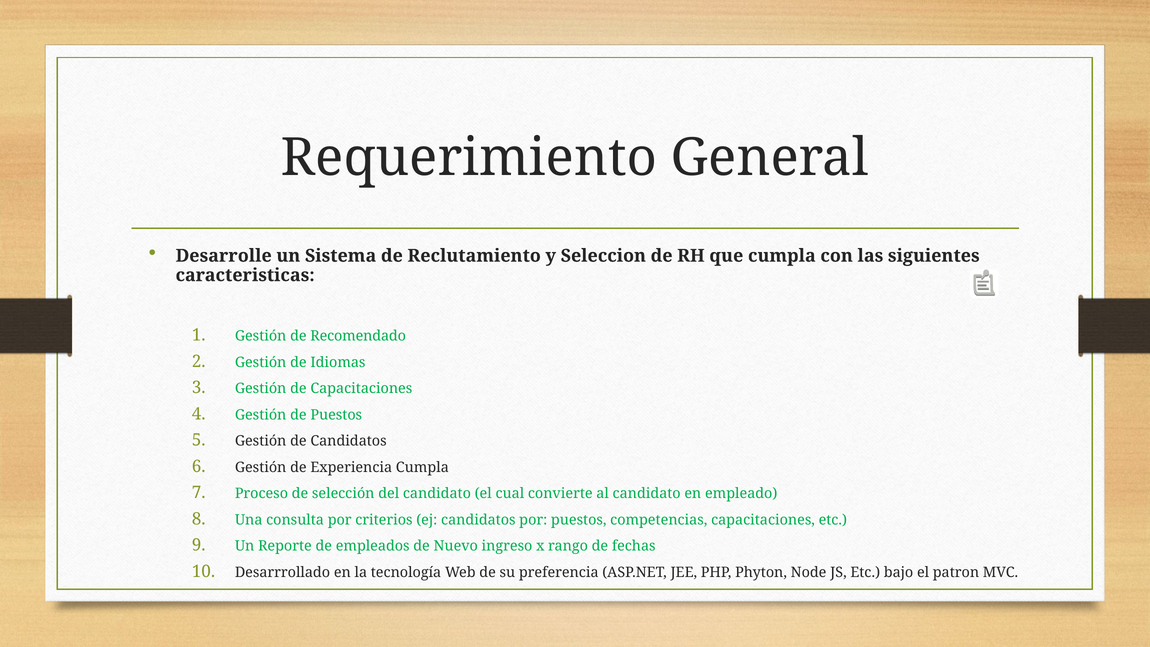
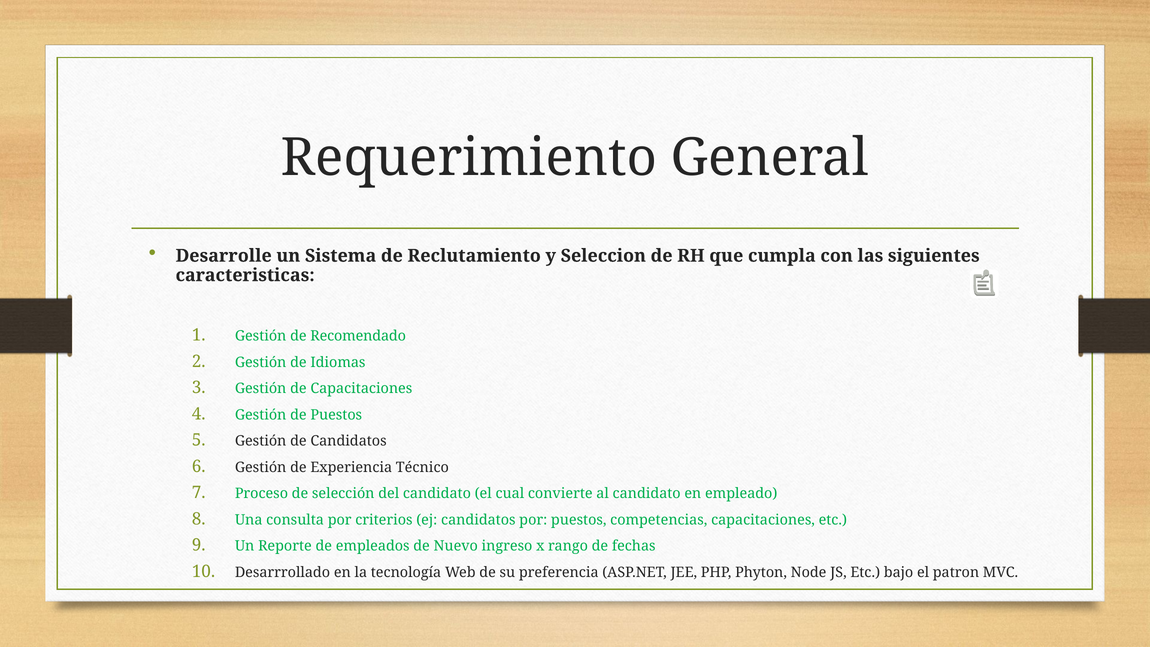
Experiencia Cumpla: Cumpla -> Técnico (422, 467)
